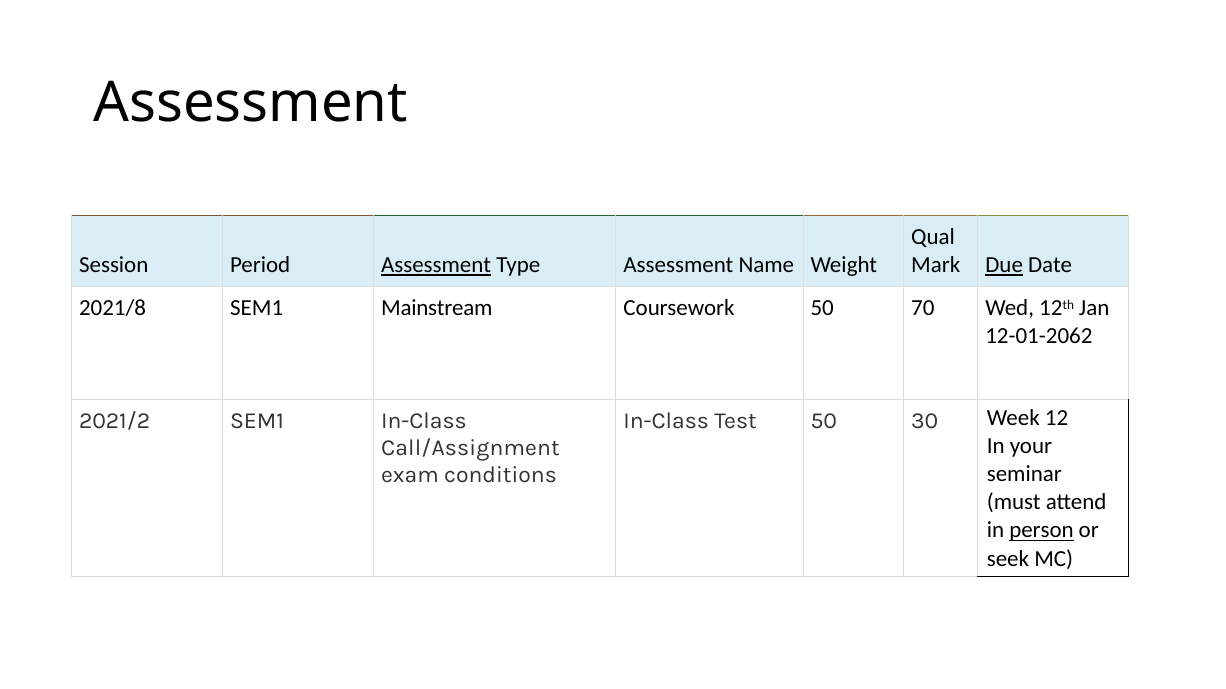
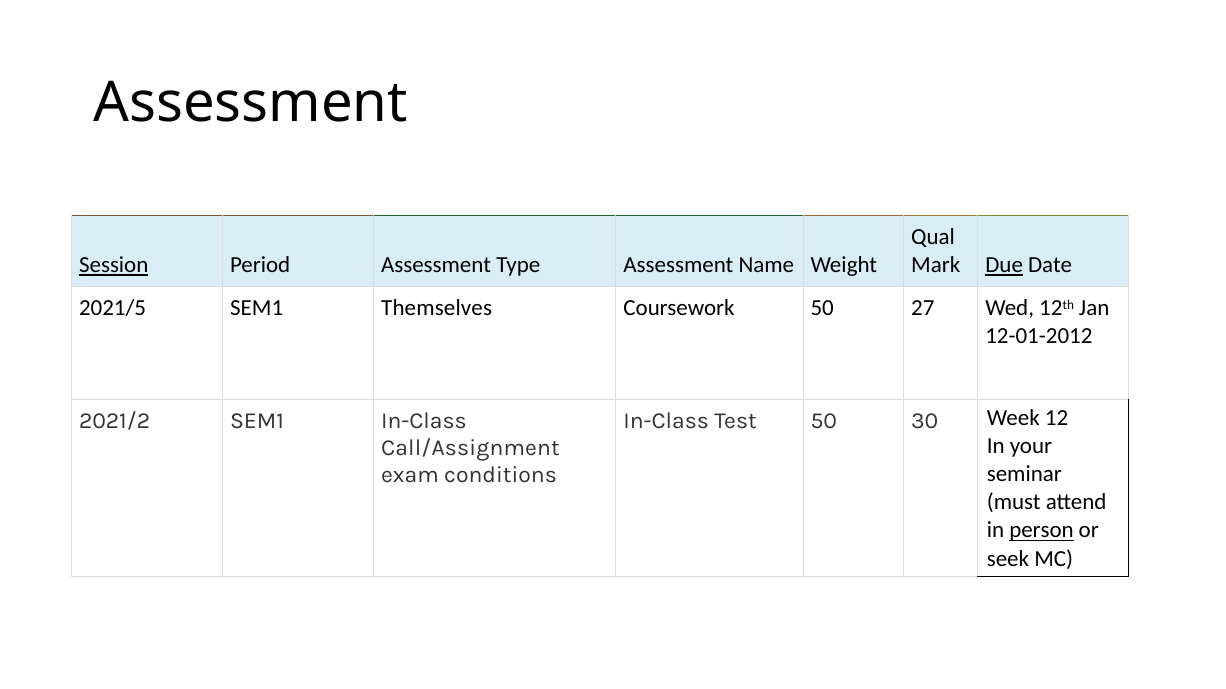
Session underline: none -> present (114, 265)
Assessment underline: present -> none (436, 265)
2021/8: 2021/8 -> 2021/5 (113, 309)
Mainstream: Mainstream -> Themselves (437, 309)
70: 70 -> 27 (923, 309)
12-01-2062: 12-01-2062 -> 12-01-2012 (1039, 337)
